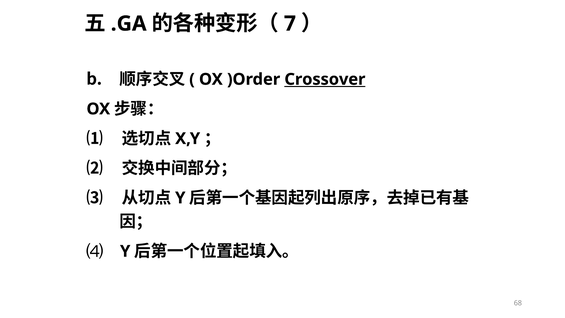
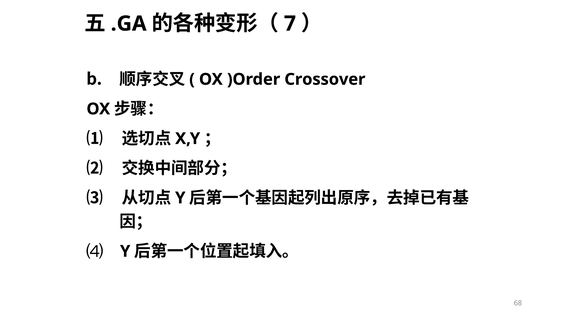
Crossover underline: present -> none (325, 79)
